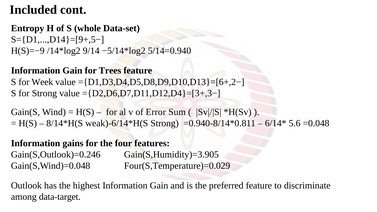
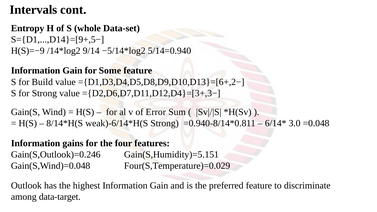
Included: Included -> Intervals (33, 10)
Trees: Trees -> Some (110, 71)
Week: Week -> Build (42, 82)
5.6: 5.6 -> 3.0 (295, 123)
Gain(S,Humidity)=3.905: Gain(S,Humidity)=3.905 -> Gain(S,Humidity)=5.151 (171, 155)
